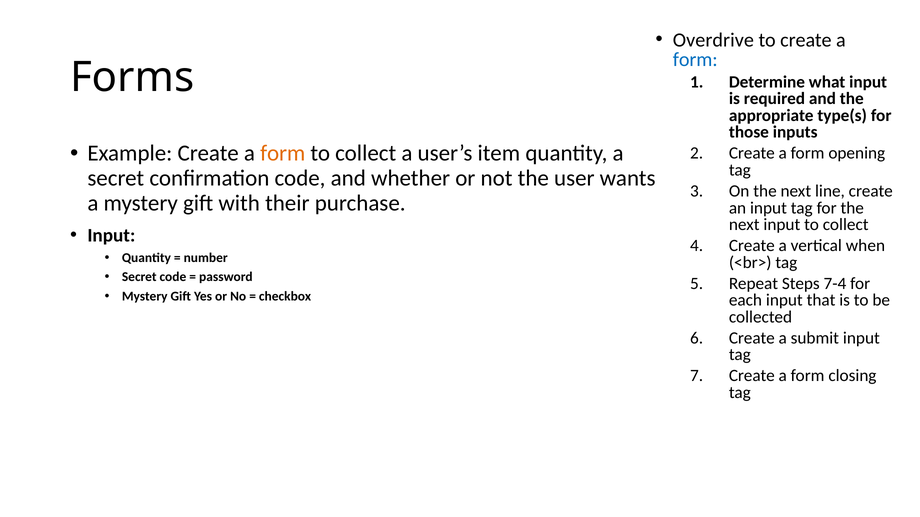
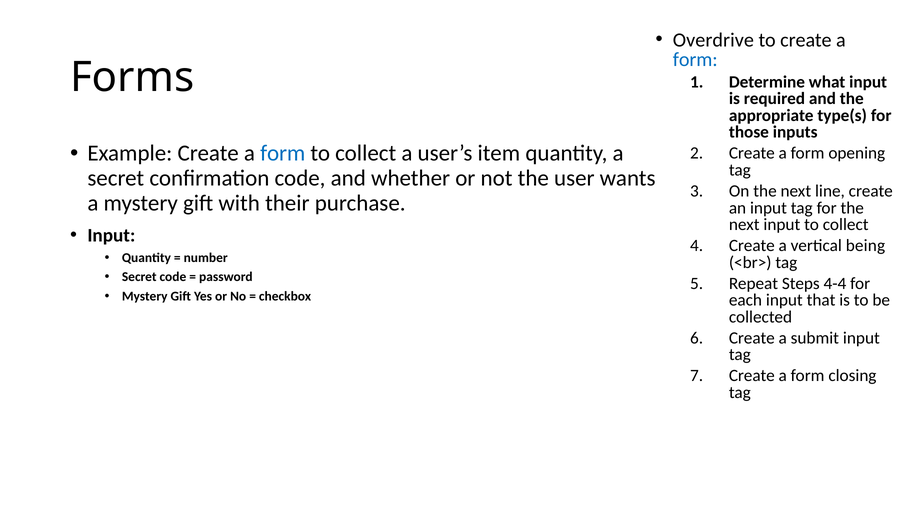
form colour: orange -> blue (283, 153)
when: when -> being (865, 246)
7-4: 7-4 -> 4-4 (835, 284)
